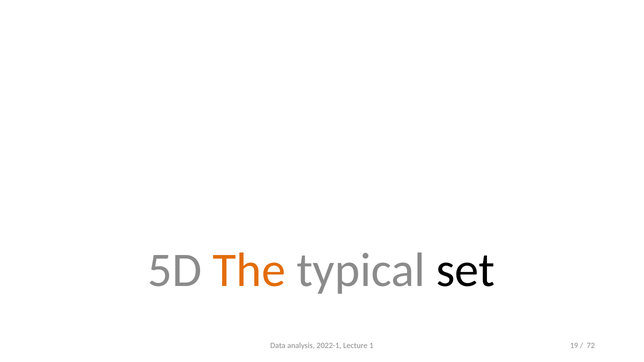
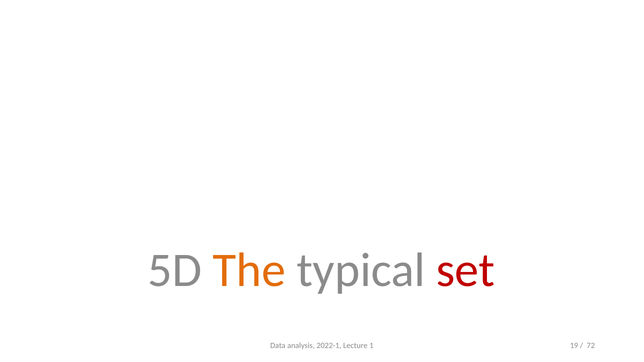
set colour: black -> red (466, 271)
